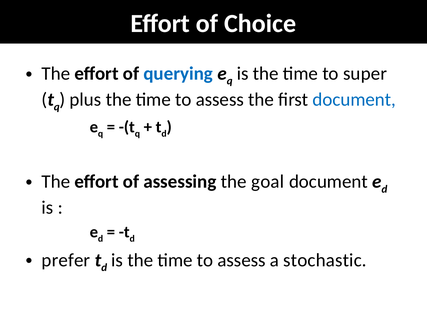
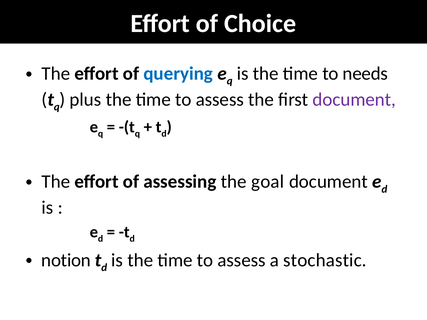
super: super -> needs (365, 74)
document colour: blue -> purple (354, 100)
prefer: prefer -> notion (66, 260)
